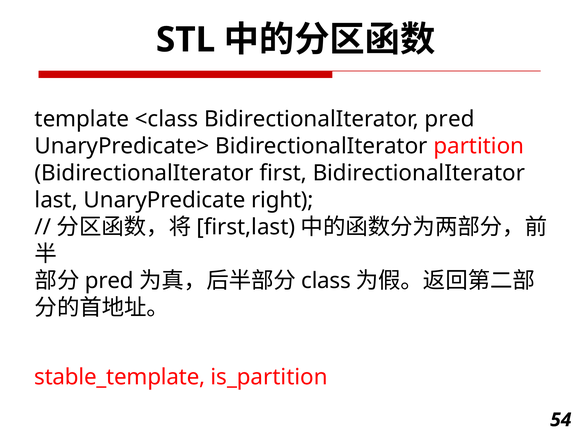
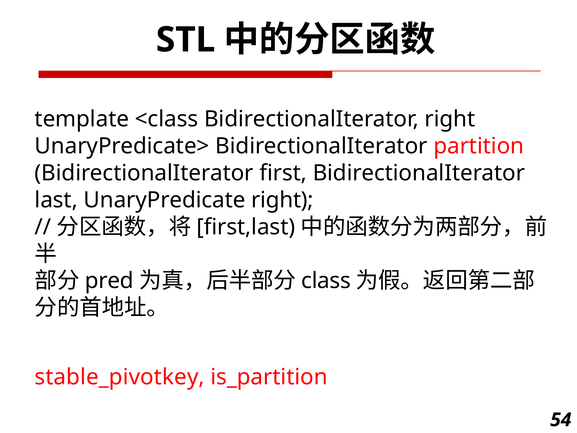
BidirectionalIterator pred: pred -> right (450, 119)
stable_template: stable_template -> stable_pivotkey (120, 377)
